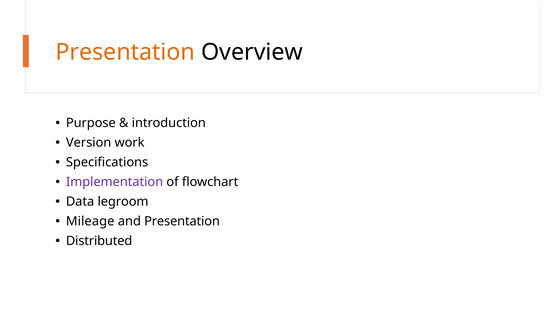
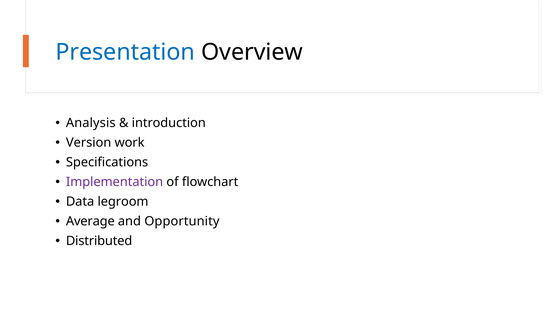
Presentation colour: orange -> blue (125, 52)
Purpose: Purpose -> Analysis (91, 123)
Mileage: Mileage -> Average (90, 221)
and Presentation: Presentation -> Opportunity (182, 221)
